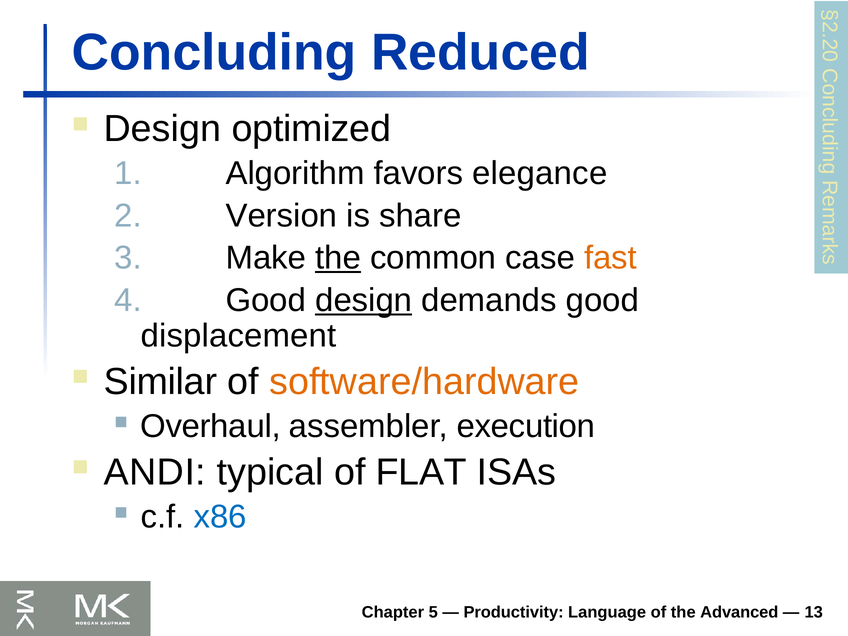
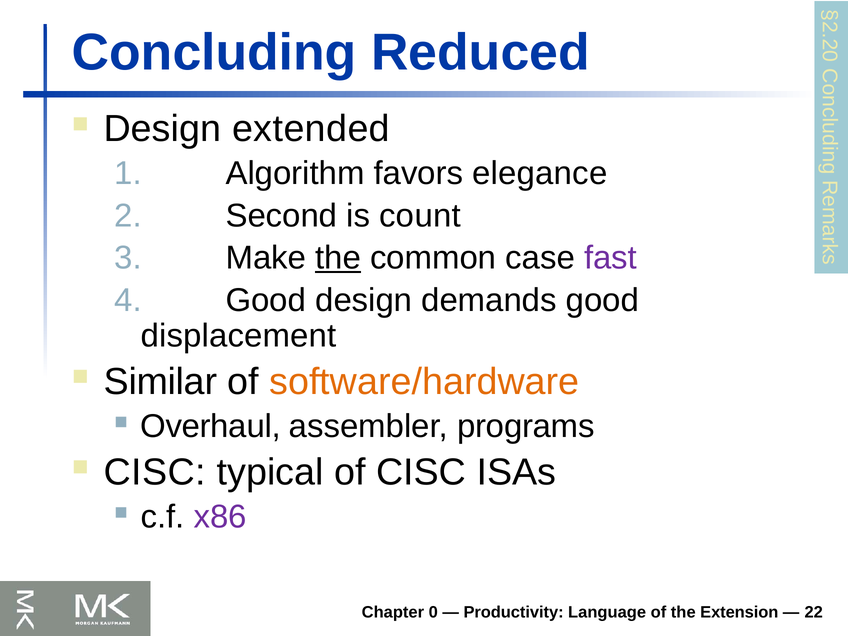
optimized: optimized -> extended (311, 129)
Version: Version -> Second (281, 216)
share: share -> count (420, 216)
fast colour: orange -> purple (611, 258)
design underline: present -> none (364, 300)
execution: execution -> programs (526, 426)
ANDI: ANDI -> CISC (155, 472)
of FLAT: FLAT -> CISC (421, 472)
x86 colour: blue -> purple (220, 517)
Chapter 5: 5 -> 0 (433, 612)
Advanced: Advanced -> Extension (739, 612)
13: 13 -> 22 (814, 612)
